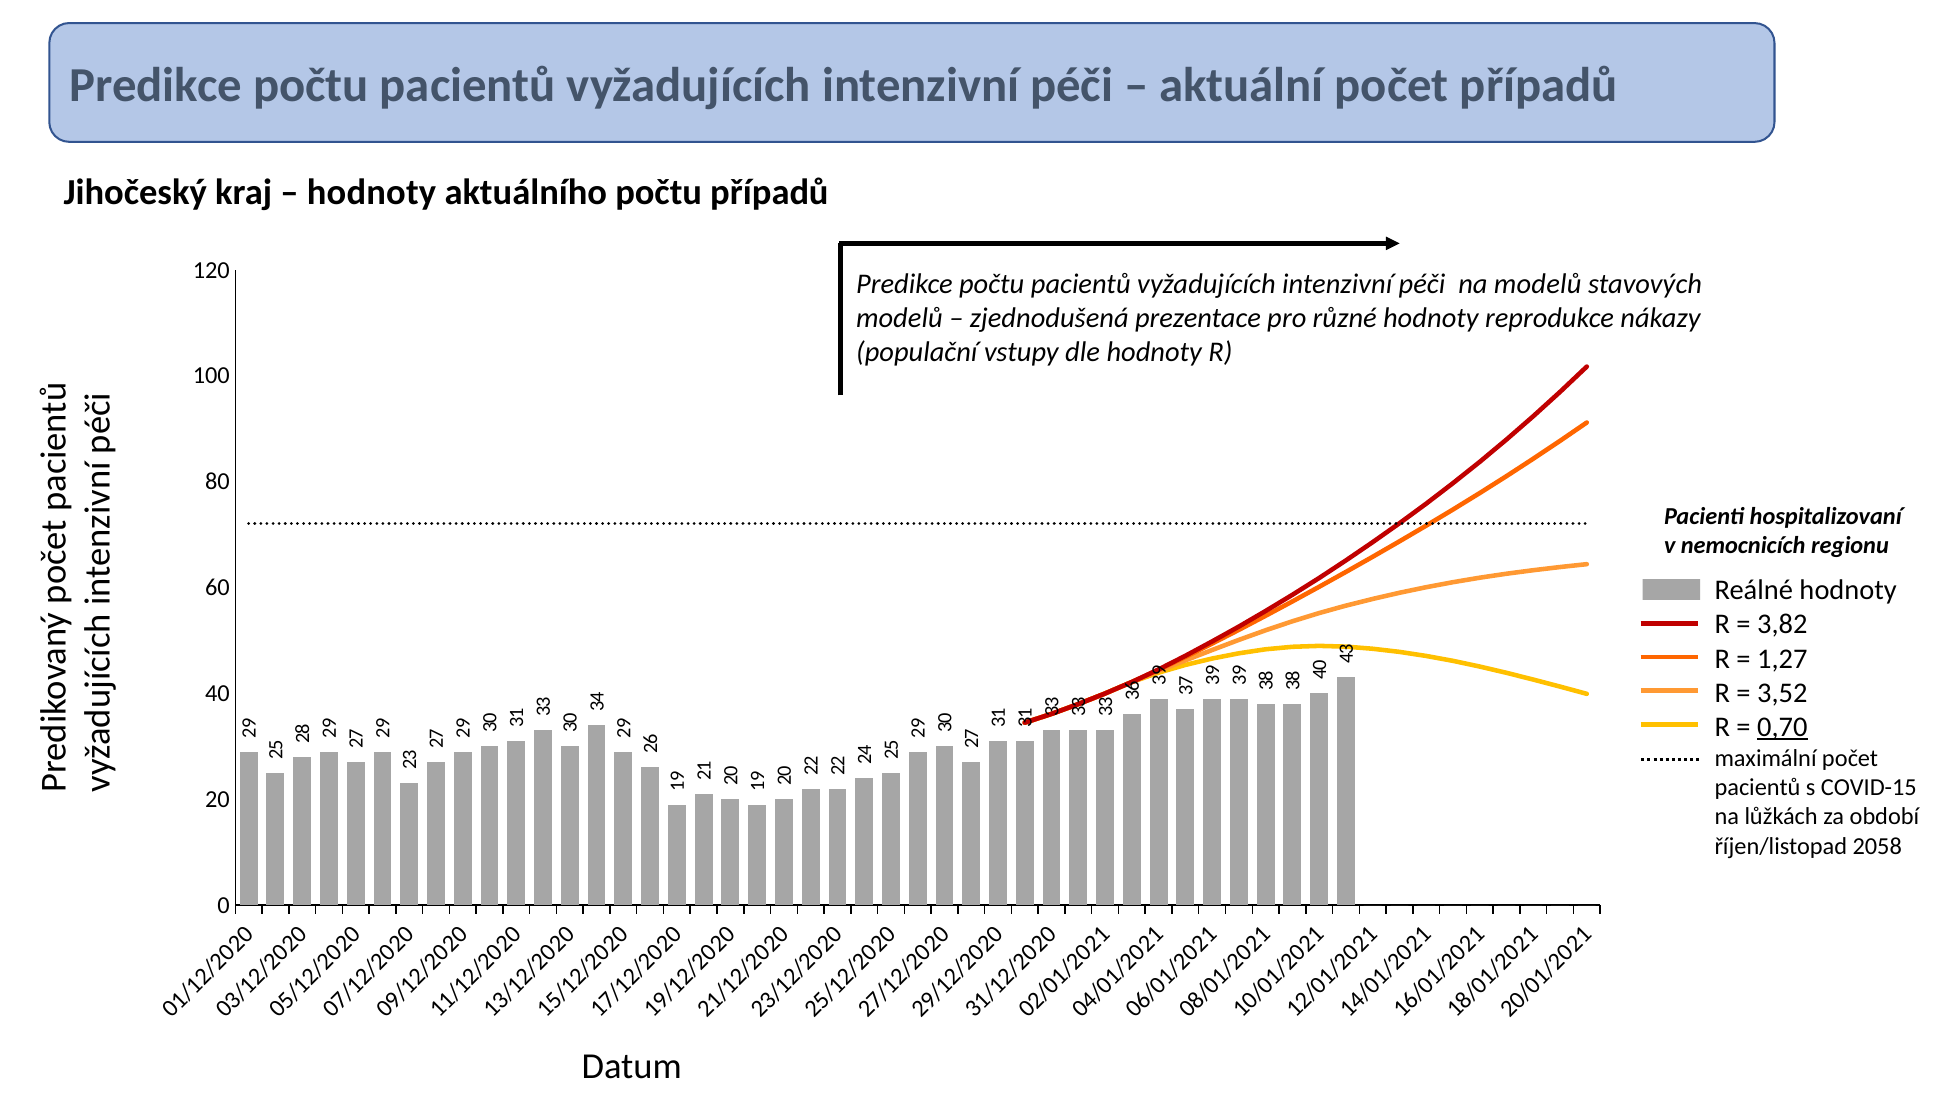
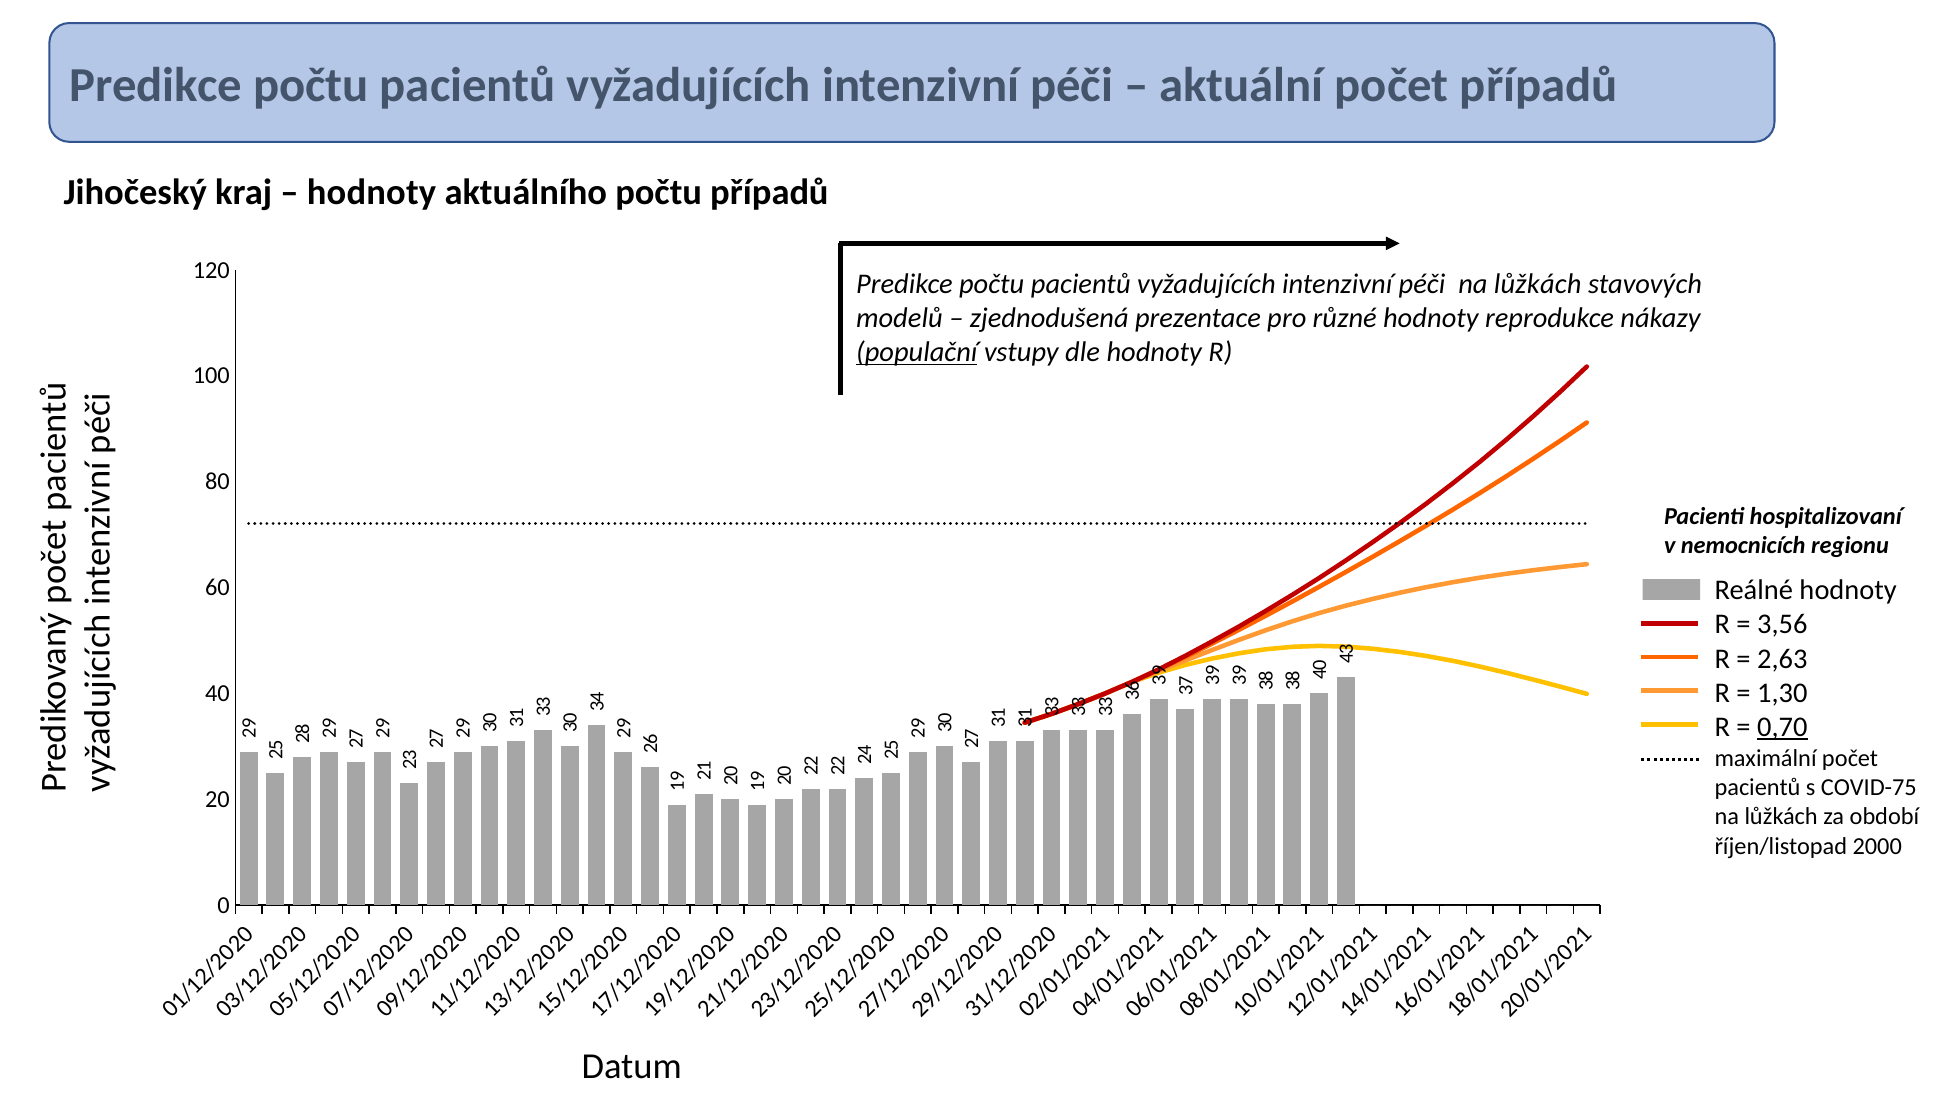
péči na modelů: modelů -> lůžkách (1538, 284)
populační underline: none -> present (917, 352)
3,82: 3,82 -> 3,56 (1782, 624)
1,27: 1,27 -> 2,63 (1782, 659)
3,52: 3,52 -> 1,30 (1782, 693)
COVID-15: COVID-15 -> COVID-75 (1869, 788)
2058: 2058 -> 2000 (1877, 846)
